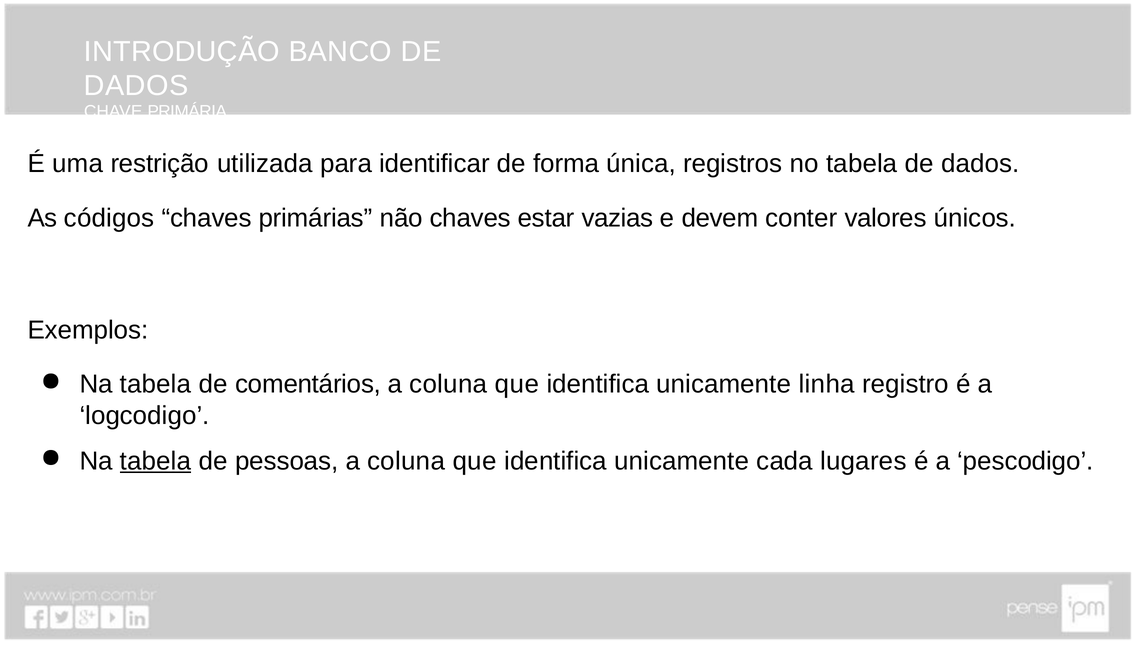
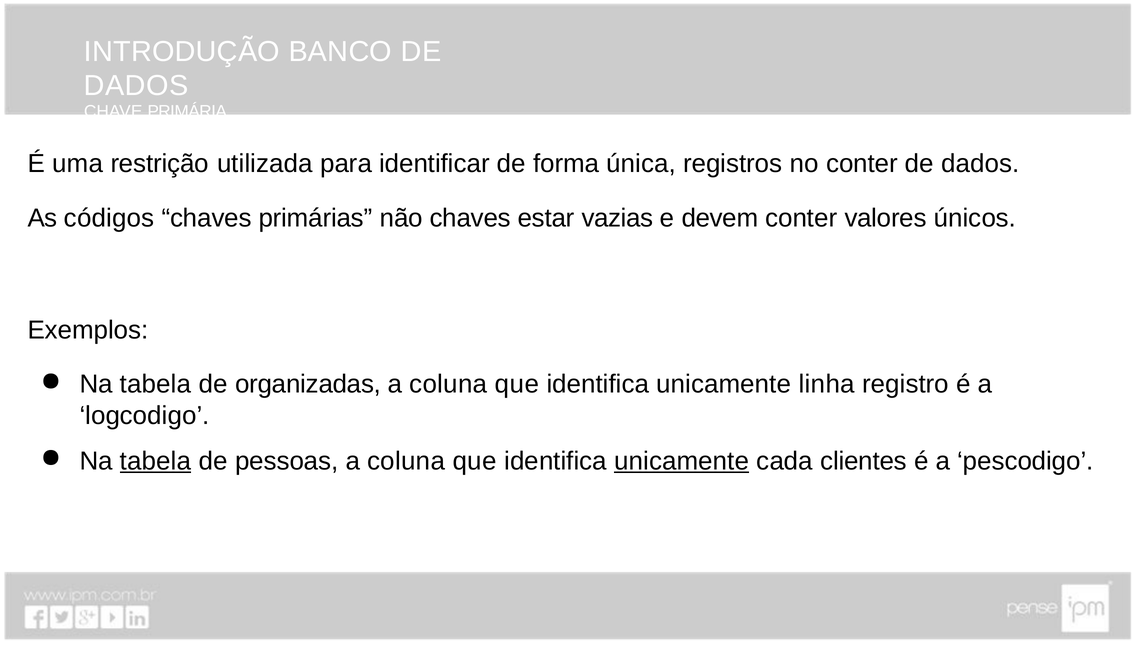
no tabela: tabela -> conter (862, 164)
comentários: comentários -> organizadas (308, 384)
unicamente underline: none -> present (682, 461)
lugares: lugares -> clientes (864, 461)
